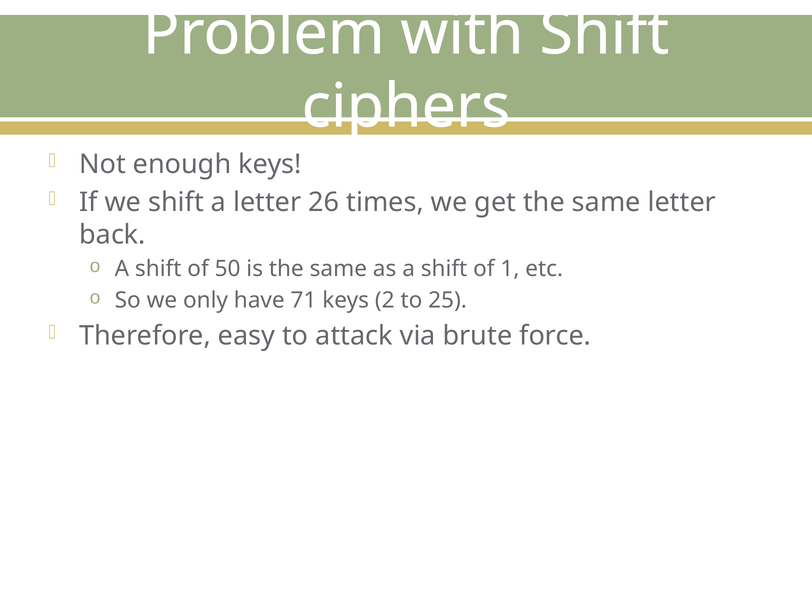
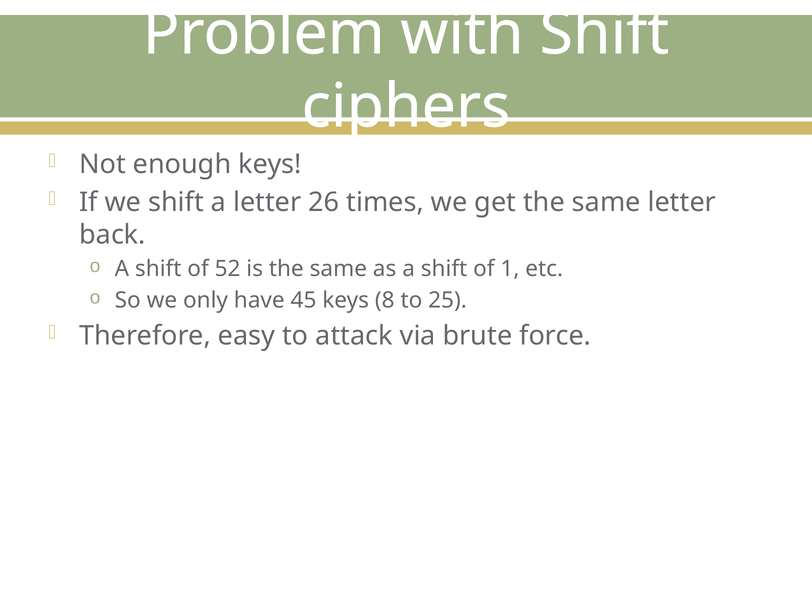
50: 50 -> 52 (228, 269)
71: 71 -> 45 (304, 300)
2: 2 -> 8 (385, 300)
